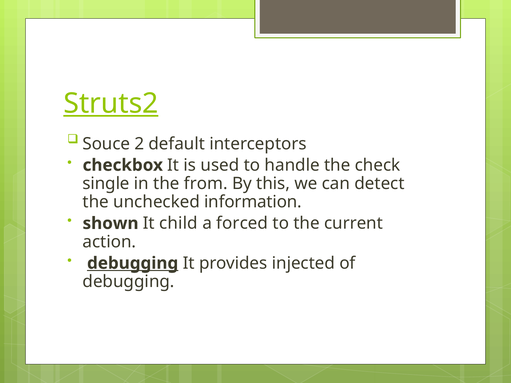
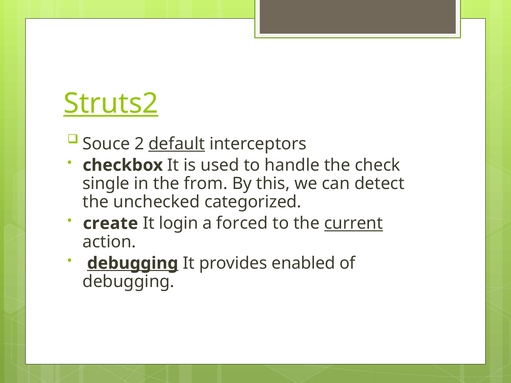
default underline: none -> present (177, 144)
information: information -> categorized (253, 202)
shown: shown -> create (110, 224)
child: child -> login (179, 224)
current underline: none -> present (354, 224)
injected: injected -> enabled (303, 263)
